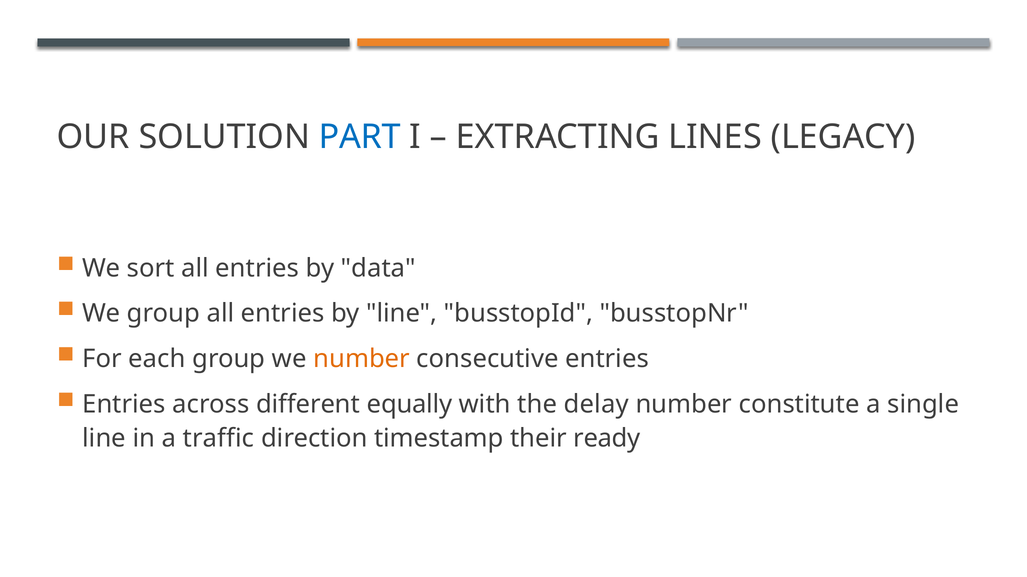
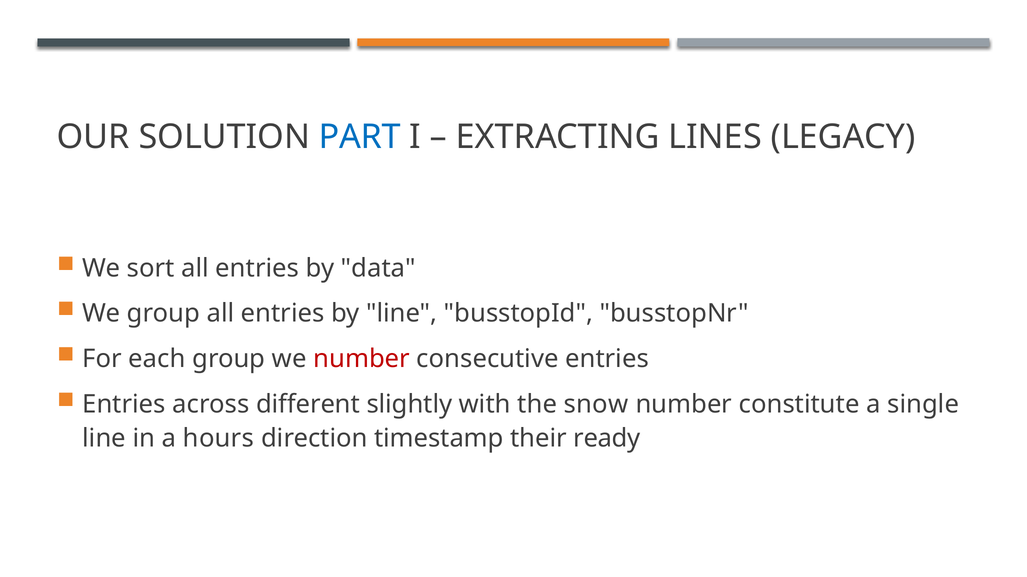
number colour: orange -> red (362, 359)
equally: equally -> slightly (409, 405)
delay: delay -> snow (596, 405)
traffic: traffic -> hours (219, 439)
